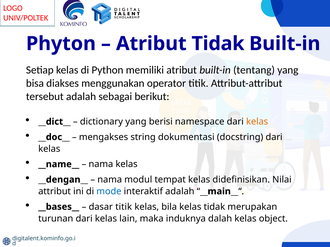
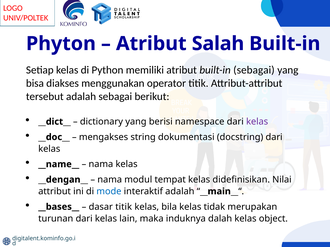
Atribut Tidak: Tidak -> Salah (218, 44)
built-in tentang: tentang -> sebagai (254, 70)
kelas colour: orange -> purple (257, 122)
